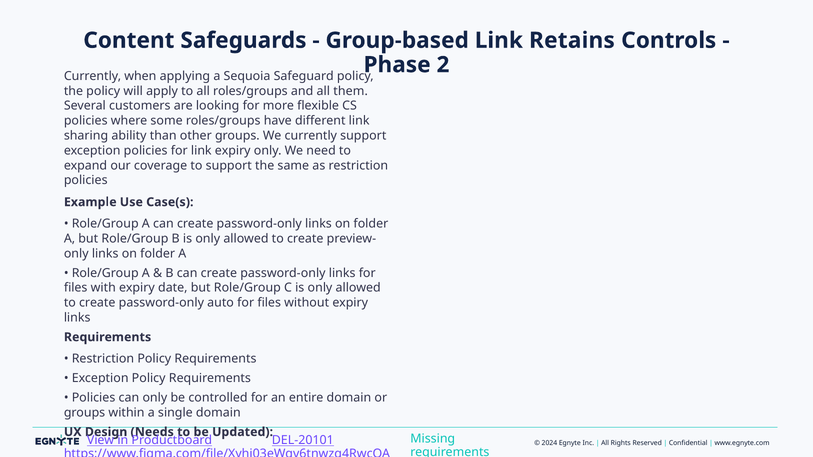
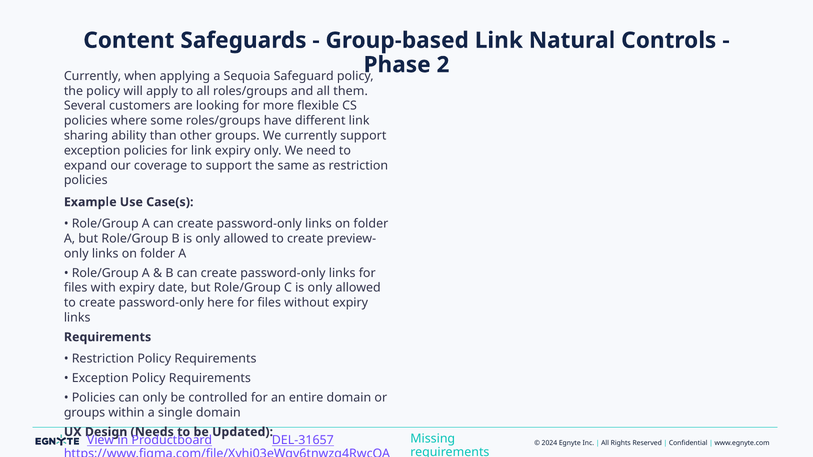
Retains: Retains -> Natural (572, 40)
auto: auto -> here (221, 303)
DEL-20101: DEL-20101 -> DEL-31657 (303, 441)
